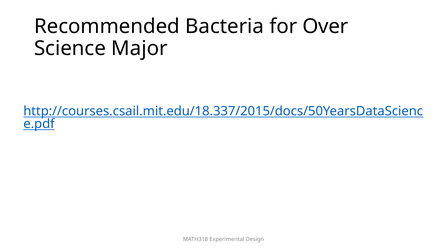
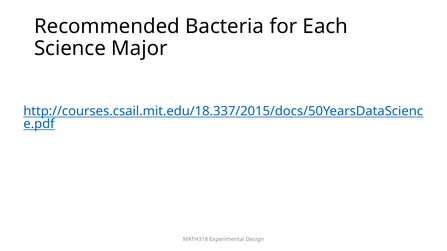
Over: Over -> Each (325, 26)
